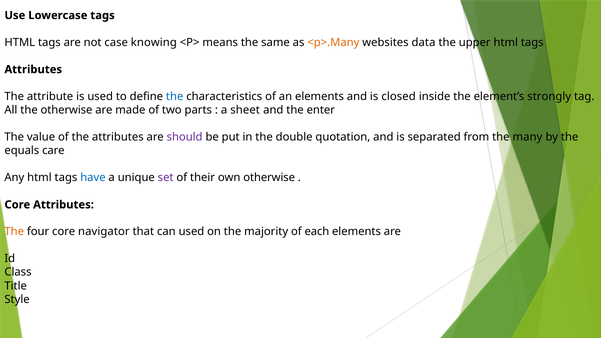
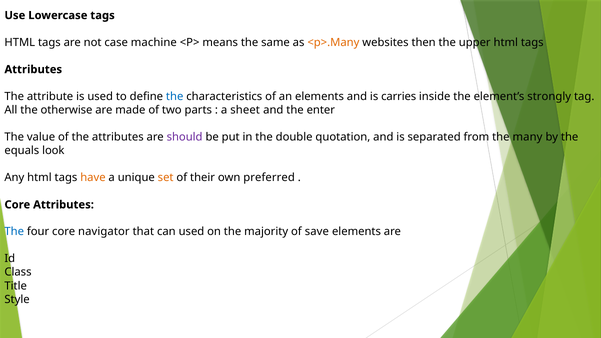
knowing: knowing -> machine (154, 42)
data: data -> then (424, 42)
closed: closed -> carries (399, 97)
care: care -> look (53, 151)
have colour: blue -> orange (93, 178)
set colour: purple -> orange (166, 178)
own otherwise: otherwise -> preferred (269, 178)
The colour: orange -> blue (14, 232)
each: each -> save (317, 232)
